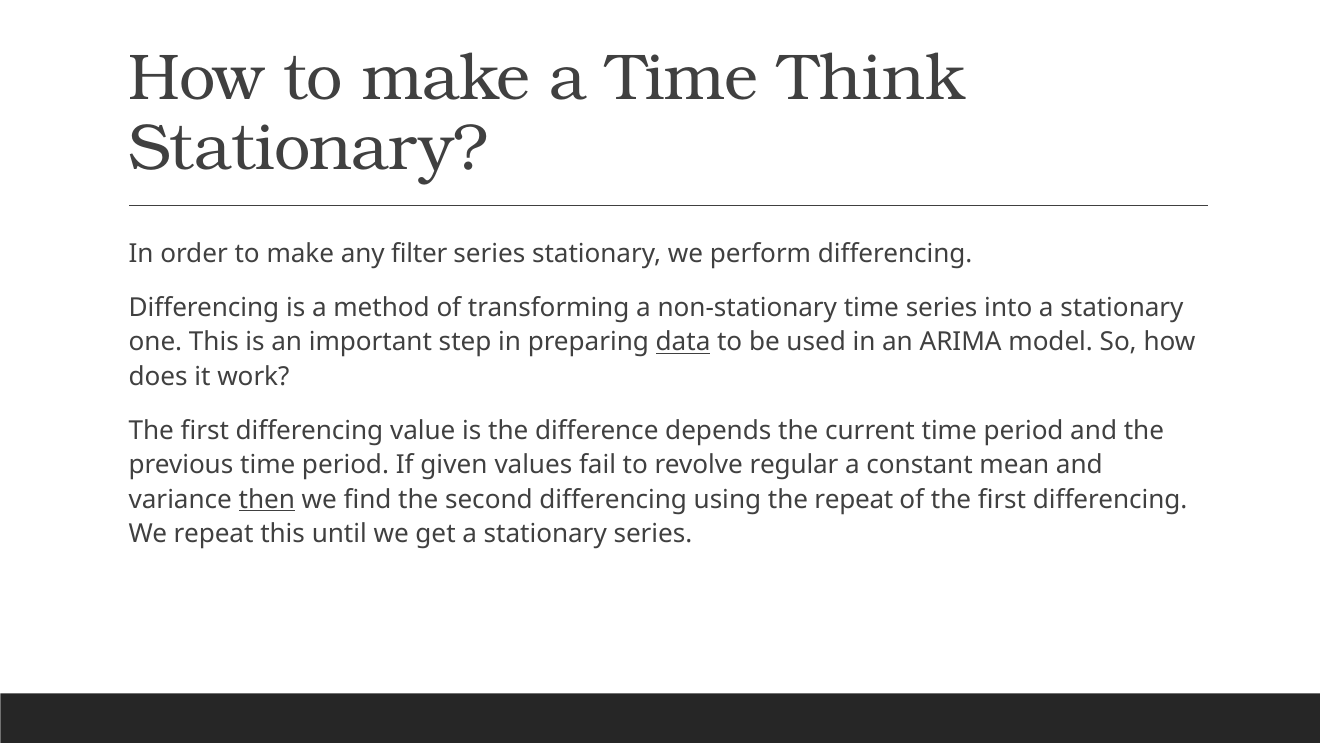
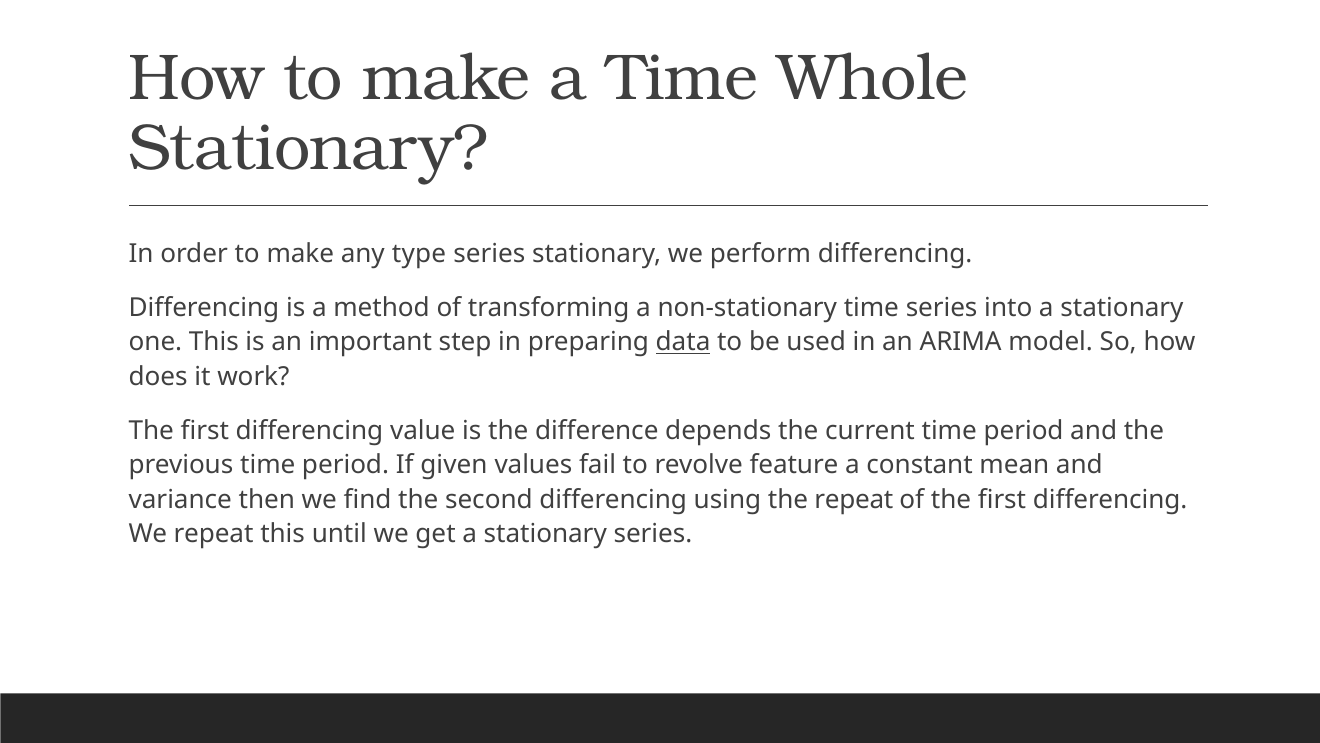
Think: Think -> Whole (873, 78)
filter: filter -> type (419, 254)
regular: regular -> feature (794, 465)
then underline: present -> none (267, 499)
